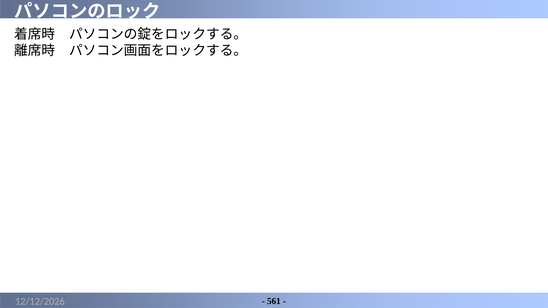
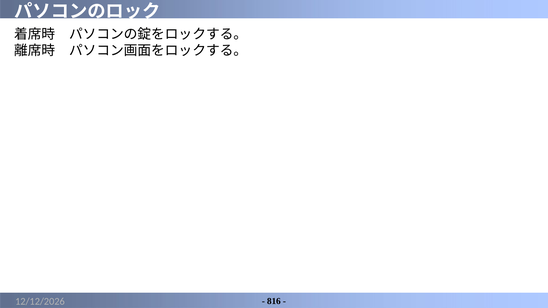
561: 561 -> 816 (274, 301)
